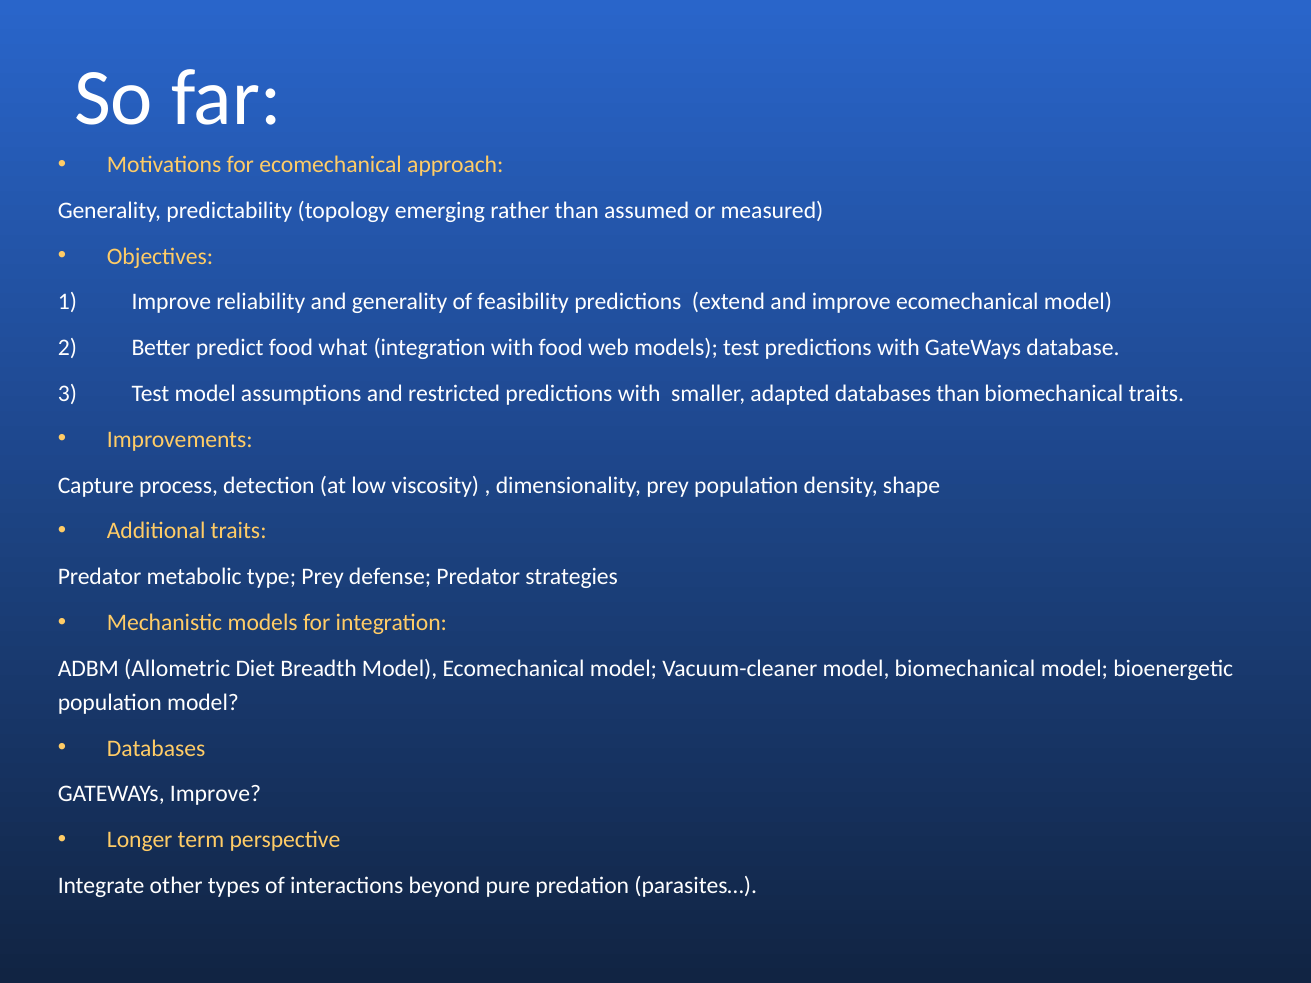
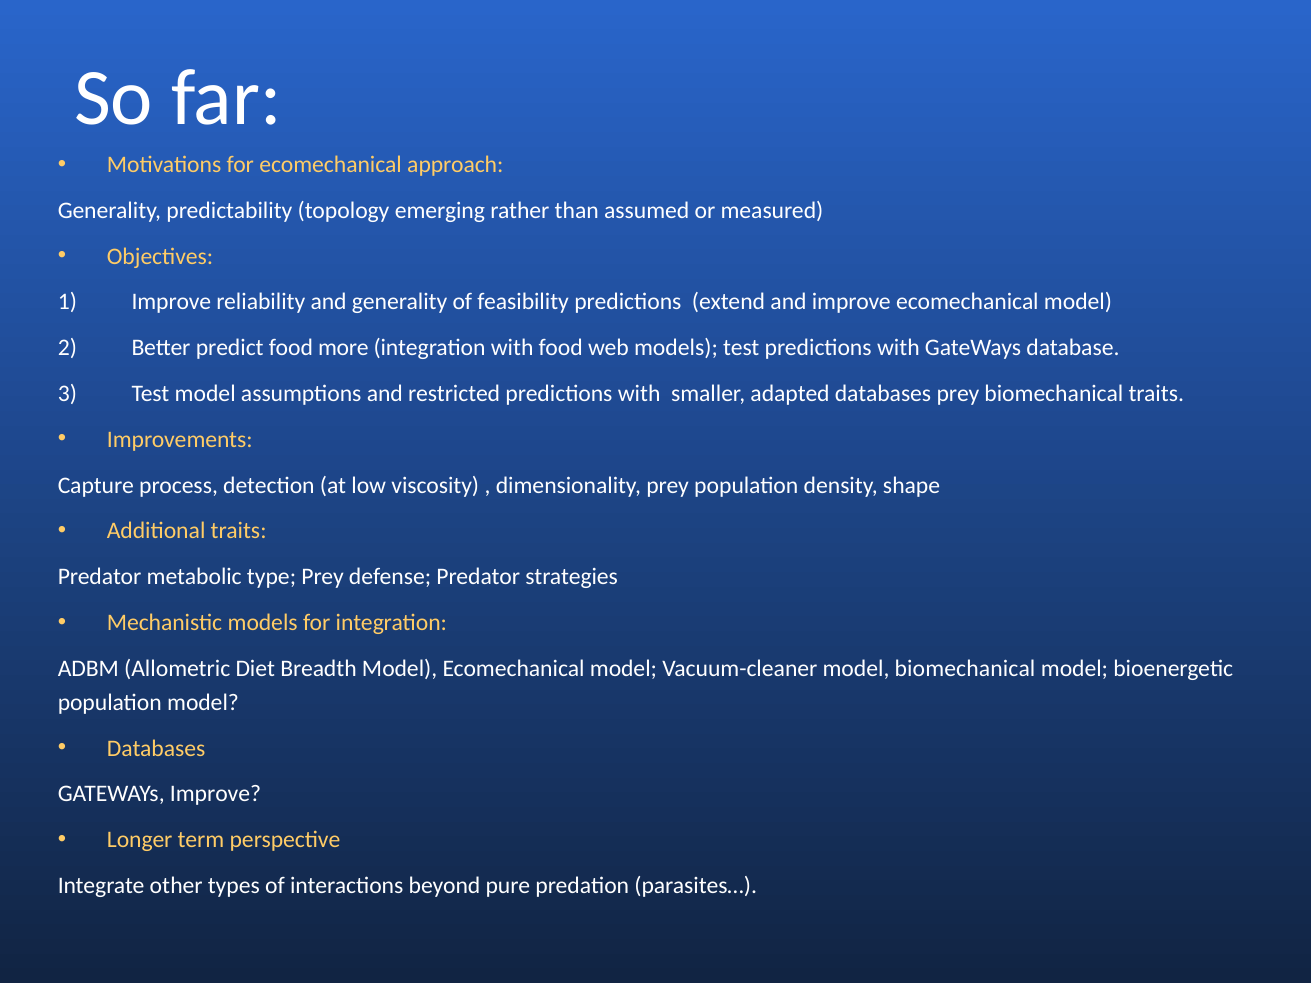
what: what -> more (343, 348)
databases than: than -> prey (958, 394)
